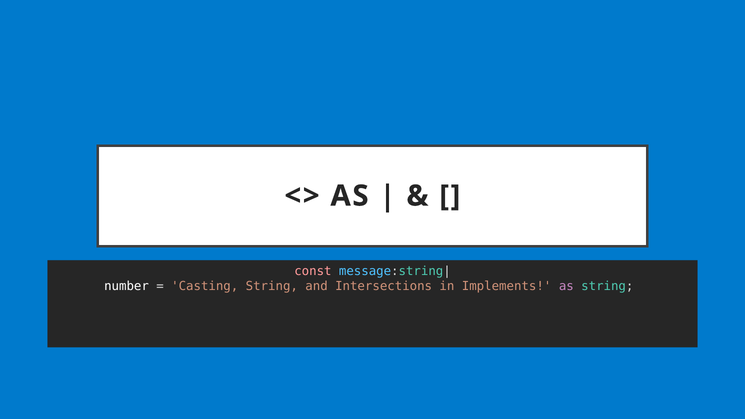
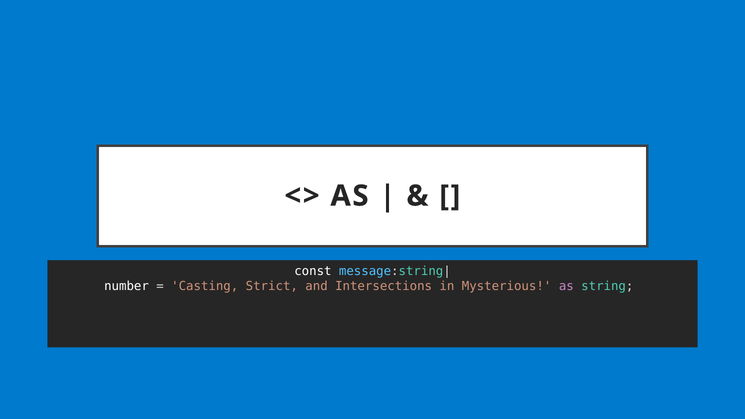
const colour: pink -> white (313, 271)
Casting String: String -> Strict (272, 286)
Implements: Implements -> Mysterious (507, 286)
